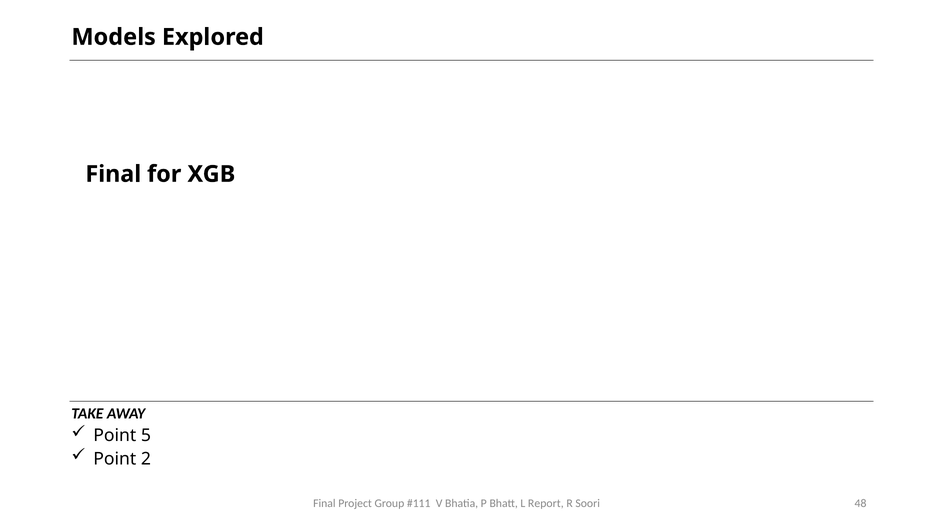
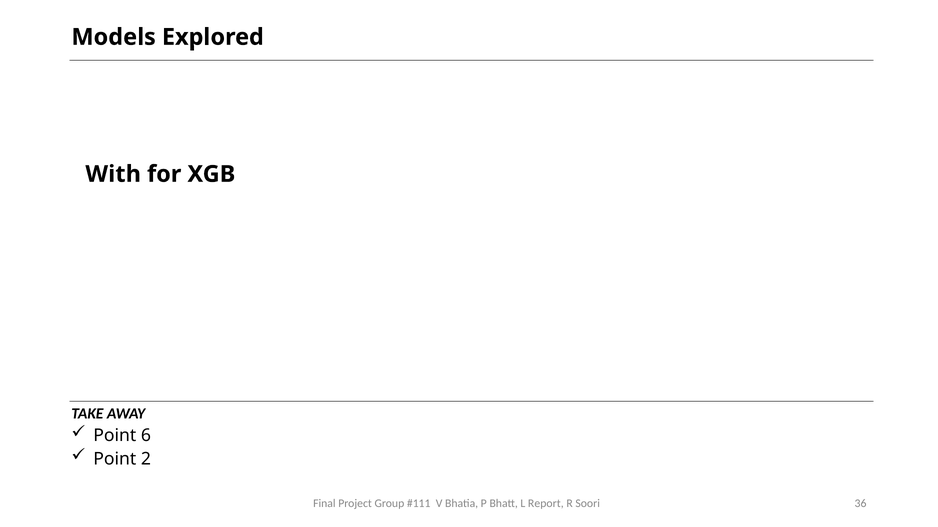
Final: Final -> With (113, 174)
5: 5 -> 6 (146, 436)
48: 48 -> 36 (861, 504)
